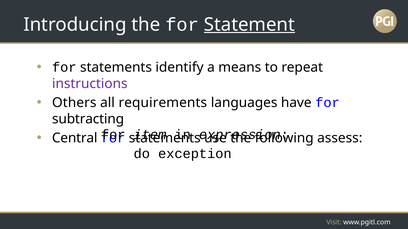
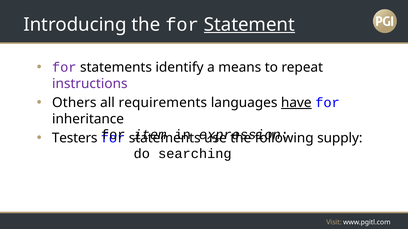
for colour: black -> purple (64, 68)
have underline: none -> present (296, 103)
subtracting: subtracting -> inheritance (88, 119)
Central: Central -> Testers (75, 138)
assess: assess -> supply (340, 138)
exception: exception -> searching (195, 154)
